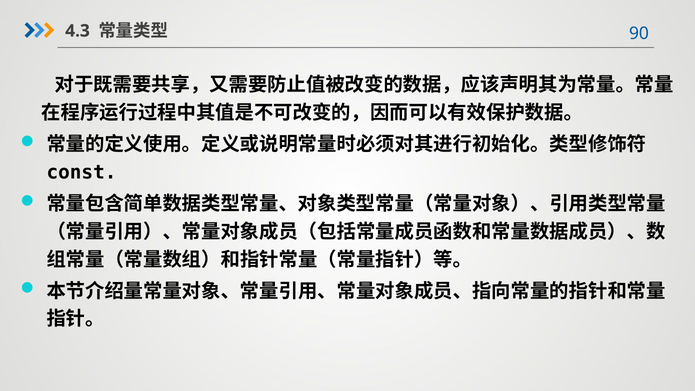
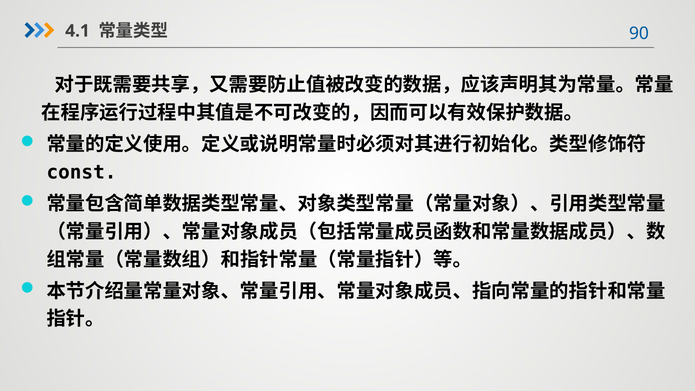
4.3: 4.3 -> 4.1 (78, 31)
